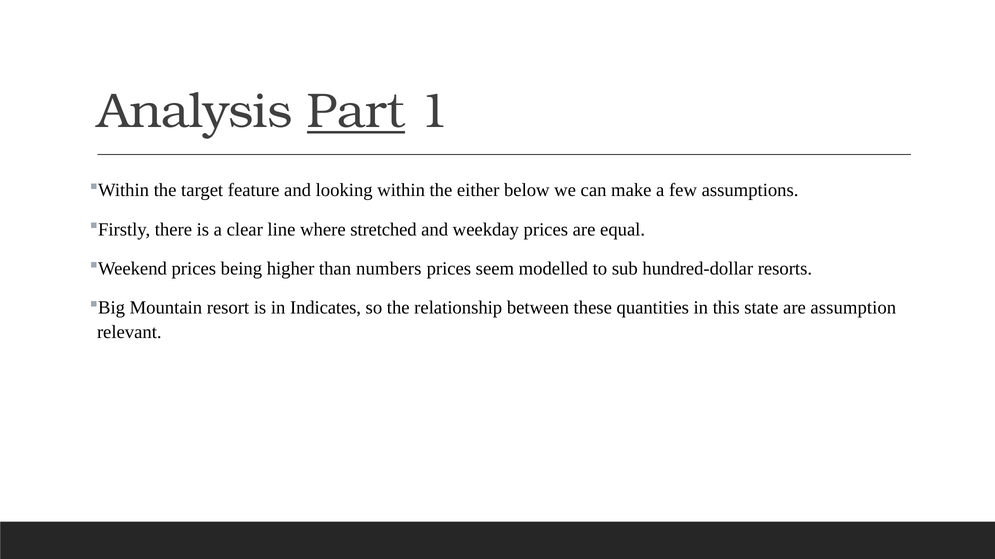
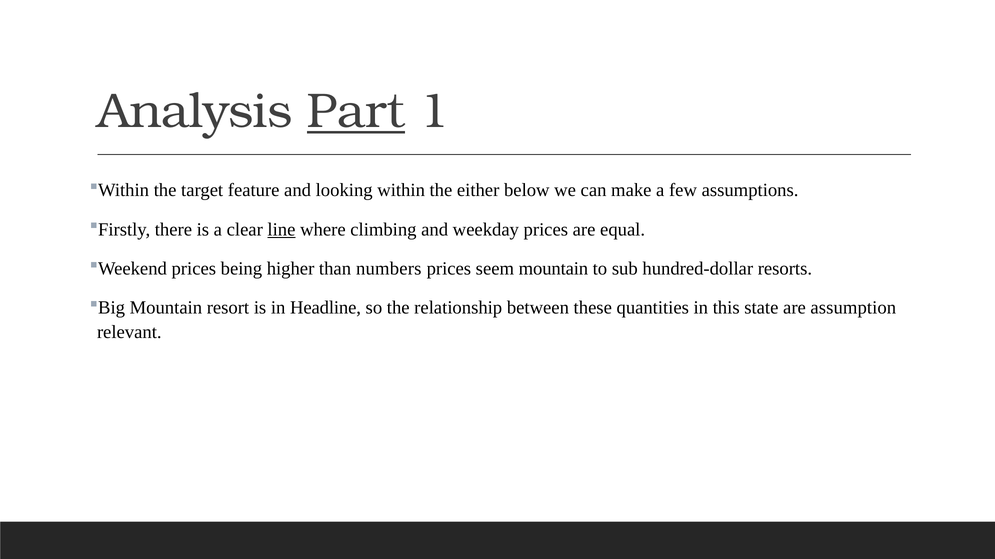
line underline: none -> present (281, 230)
stretched: stretched -> climbing (383, 230)
seem modelled: modelled -> mountain (553, 269)
Indicates: Indicates -> Headline (326, 308)
